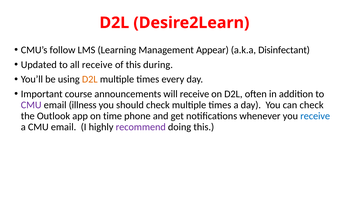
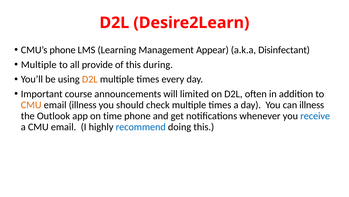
CMU’s follow: follow -> phone (63, 50)
Updated: Updated -> Multiple (39, 64)
all receive: receive -> provide (97, 64)
will receive: receive -> limited (194, 94)
CMU colour: purple -> orange (31, 105)
can check: check -> illness (312, 105)
recommend colour: purple -> blue (141, 127)
